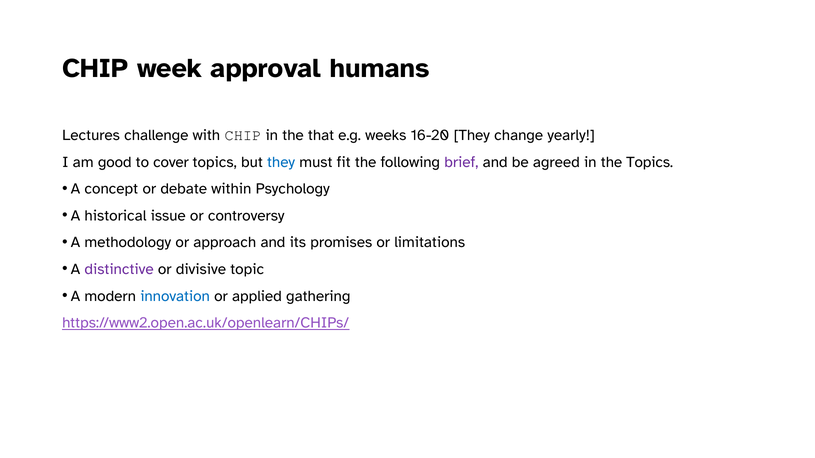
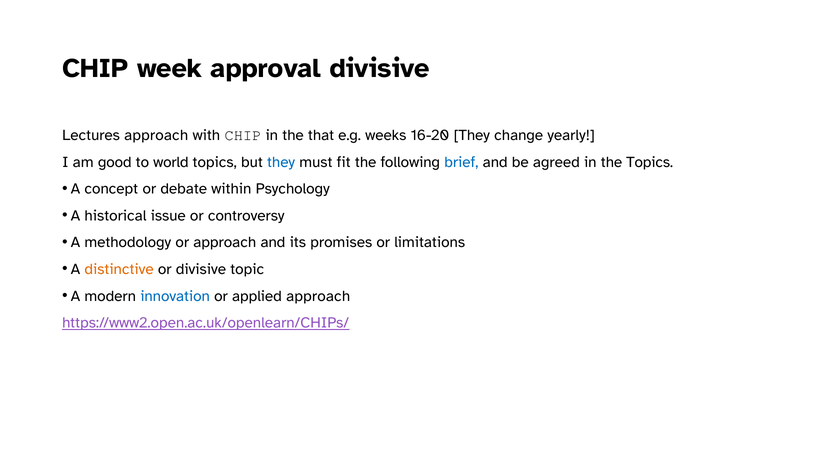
approval humans: humans -> divisive (380, 69)
Lectures challenge: challenge -> approach (156, 135)
cover: cover -> world (171, 162)
brief colour: purple -> blue (461, 162)
distinctive colour: purple -> orange (119, 269)
applied gathering: gathering -> approach (318, 296)
